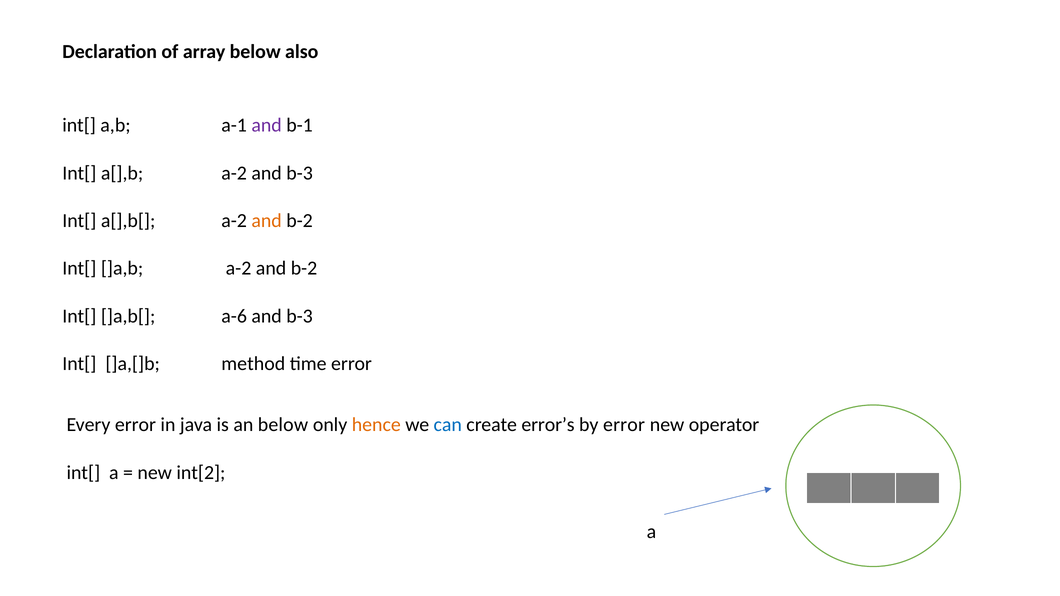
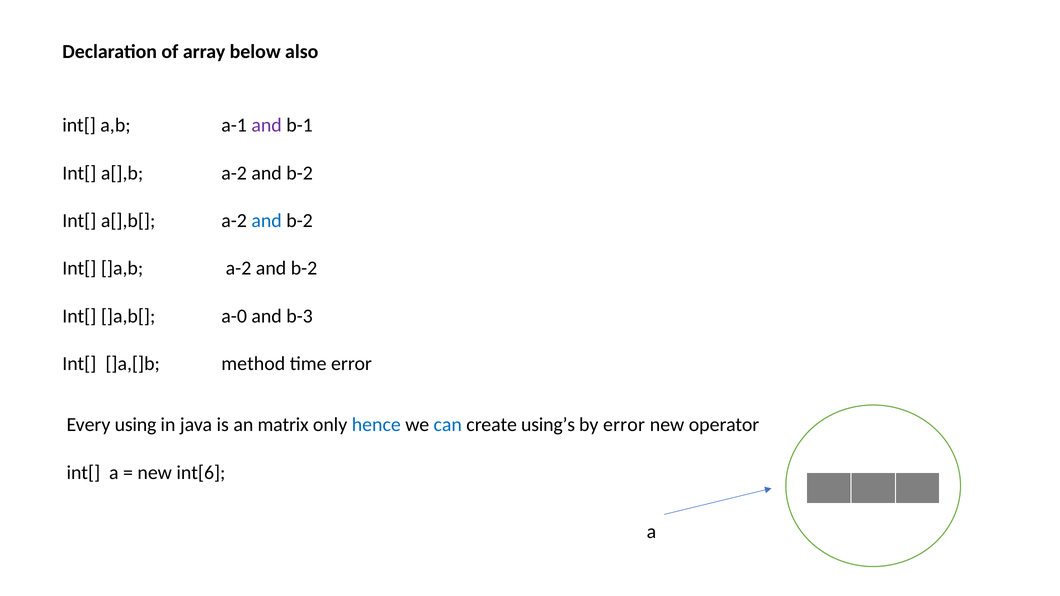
a[],b a-2 and b-3: b-3 -> b-2 (300, 173)
and colour: orange -> blue (267, 221)
a-6: a-6 -> a-0 (234, 316)
Every error: error -> using (136, 425)
an below: below -> matrix (283, 425)
hence colour: orange -> blue (376, 425)
error’s: error’s -> using’s (548, 425)
int[2: int[2 -> int[6 (201, 473)
